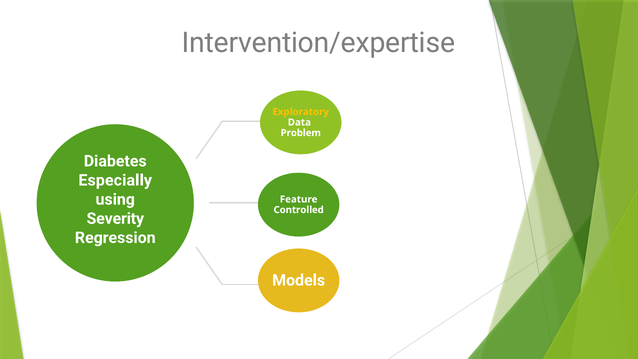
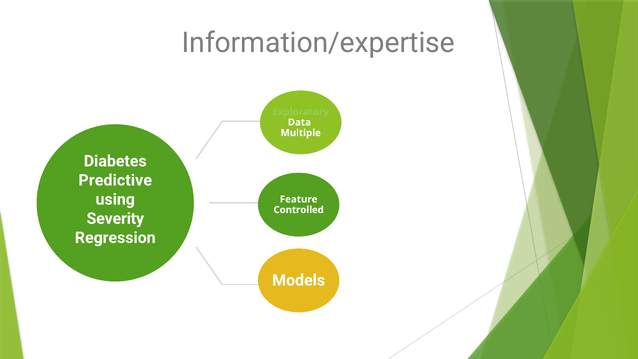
Intervention/expertise: Intervention/expertise -> Information/expertise (318, 43)
Exploratory colour: yellow -> light green (301, 112)
Problem: Problem -> Multiple (301, 133)
Especially: Especially -> Predictive (115, 180)
